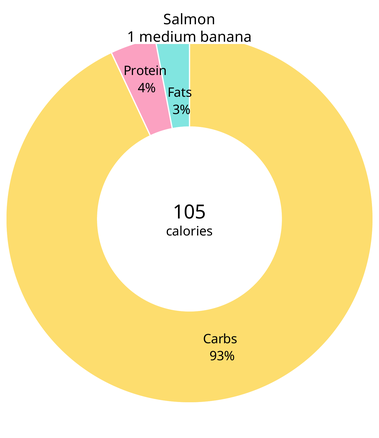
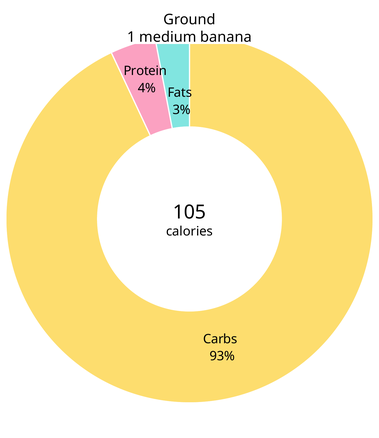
Salmon: Salmon -> Ground (189, 20)
